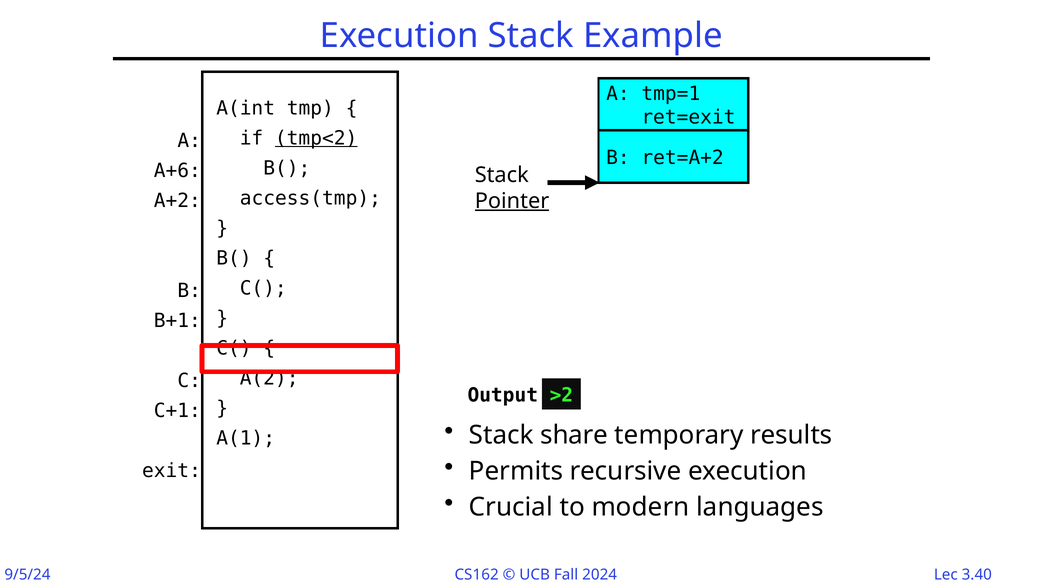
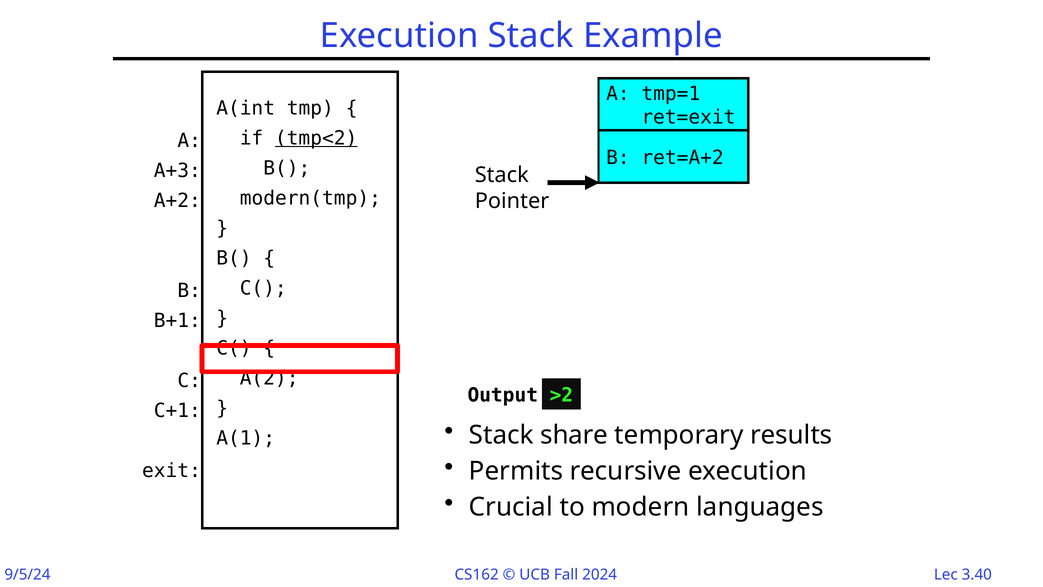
A+6: A+6 -> A+3 (177, 171)
access(tmp: access(tmp -> modern(tmp (310, 198)
Pointer underline: present -> none (512, 201)
